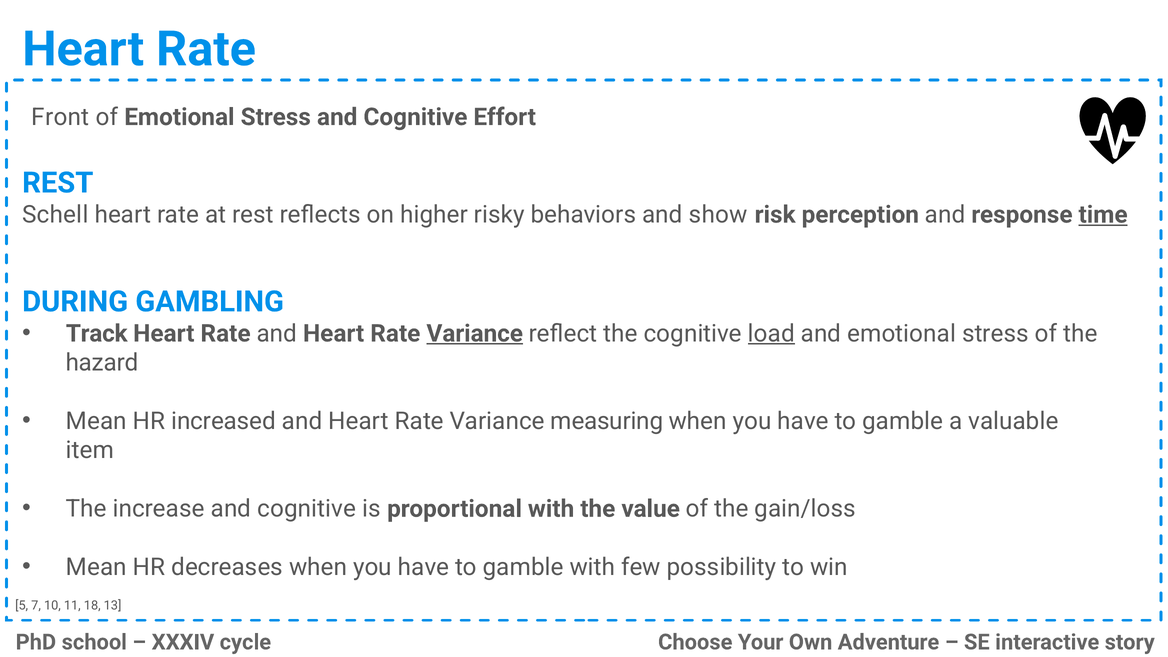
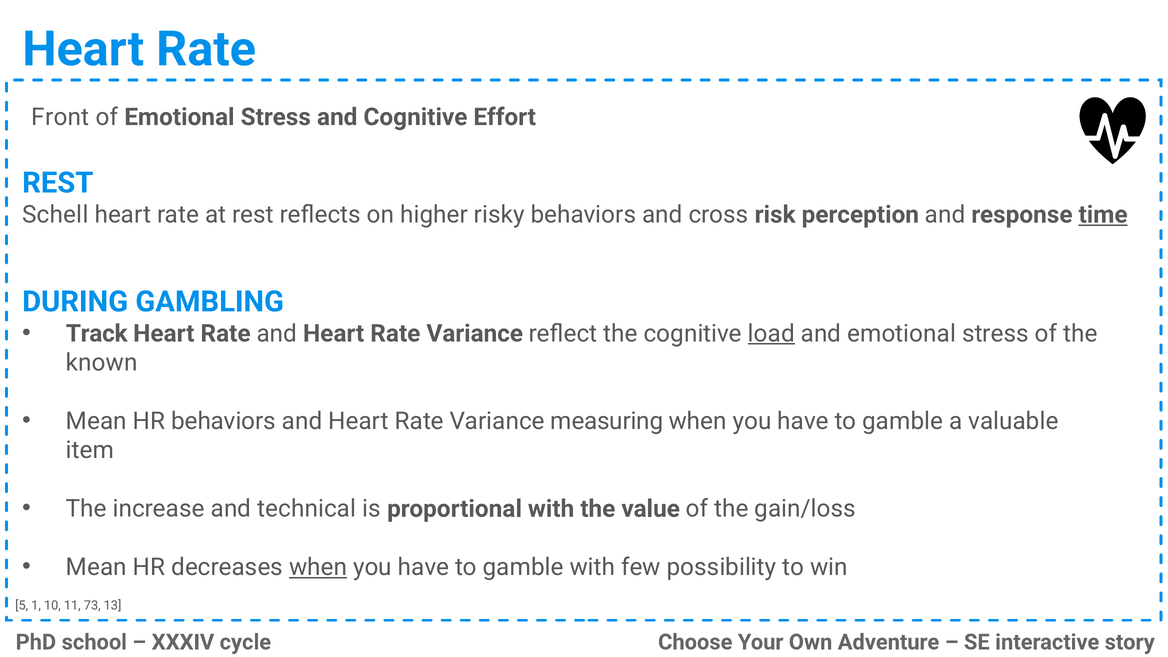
show: show -> cross (718, 215)
Variance underline: present -> none (475, 333)
hazard: hazard -> known (102, 363)
HR increased: increased -> behaviors (224, 421)
increase and cognitive: cognitive -> technical (307, 509)
when underline: none -> present (318, 567)
7: 7 -> 1 (36, 605)
18: 18 -> 73 (92, 605)
